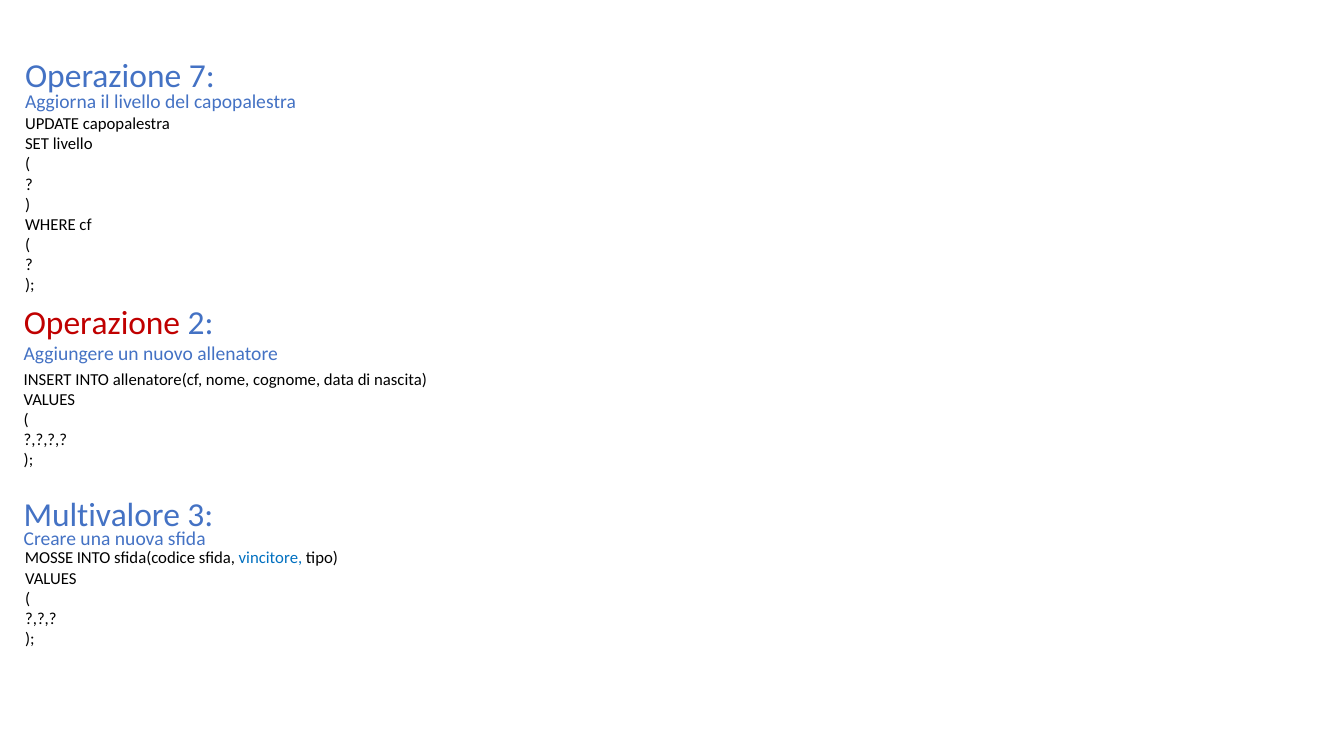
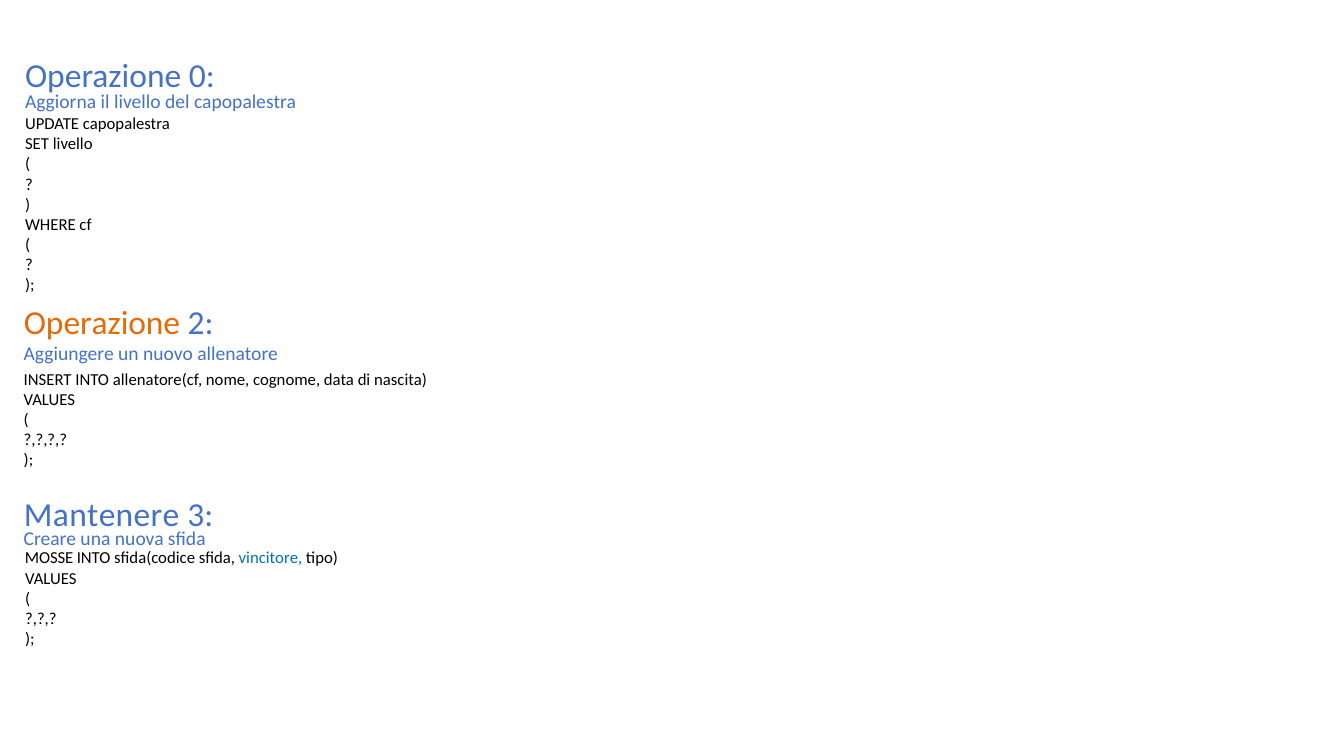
7: 7 -> 0 (202, 76)
Operazione colour: red -> orange (102, 324)
Multivalore: Multivalore -> Mantenere (102, 515)
